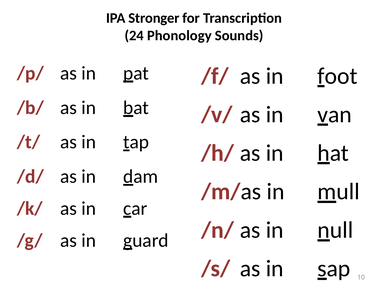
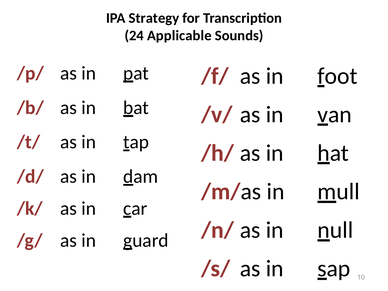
Stronger: Stronger -> Strategy (154, 18)
Phonology: Phonology -> Applicable (179, 36)
